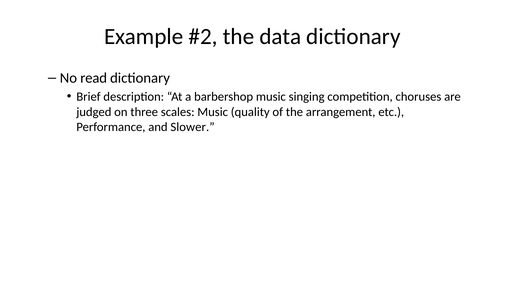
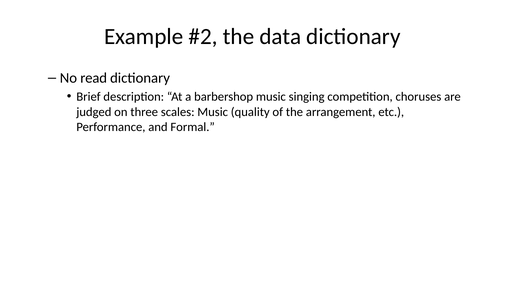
Slower: Slower -> Formal (193, 127)
